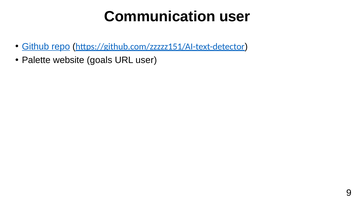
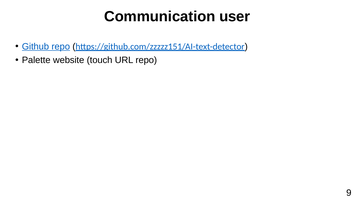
goals: goals -> touch (100, 60)
URL user: user -> repo (146, 60)
